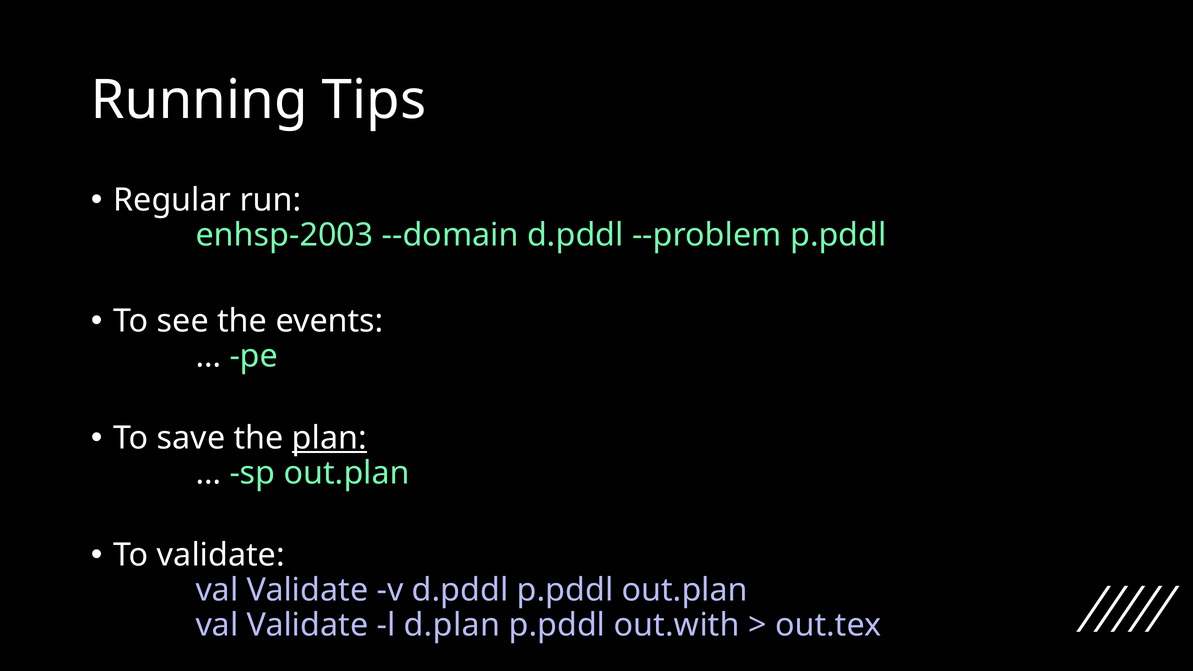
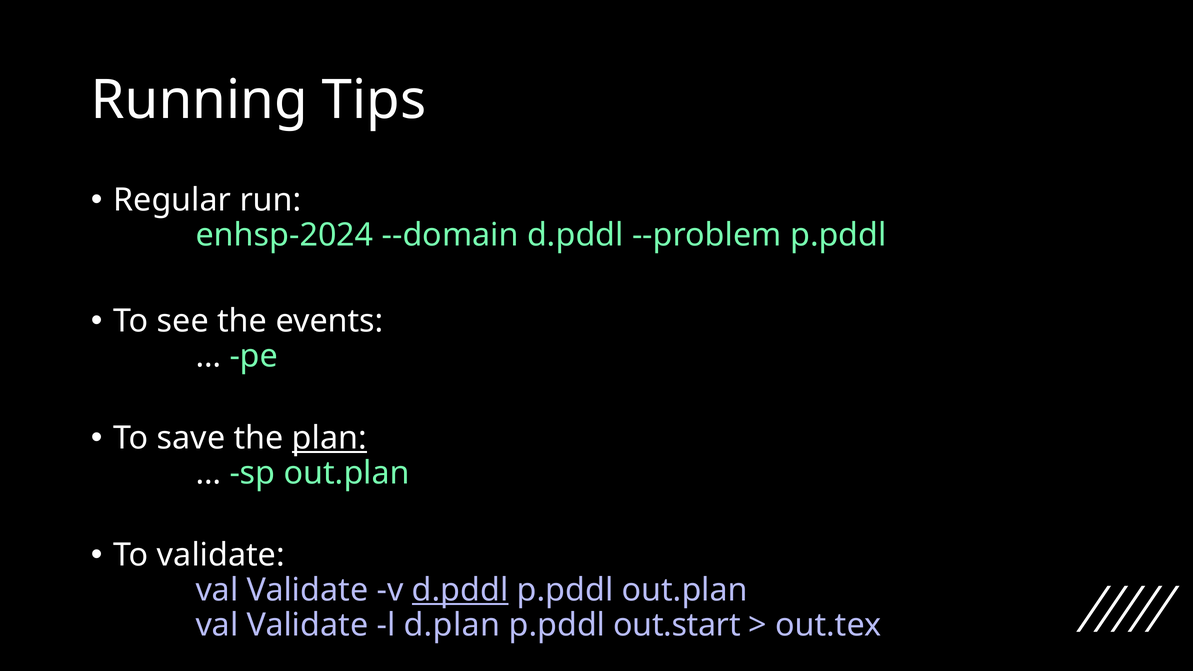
enhsp-2003: enhsp-2003 -> enhsp-2024 (285, 235)
d.pddl underline: none -> present (460, 590)
out.with: out.with -> out.start (677, 625)
